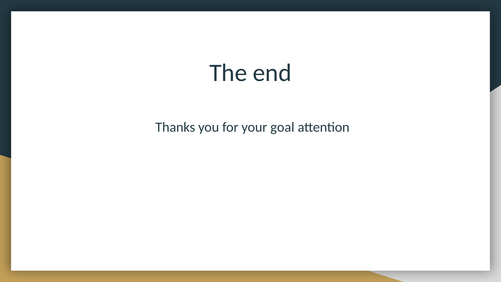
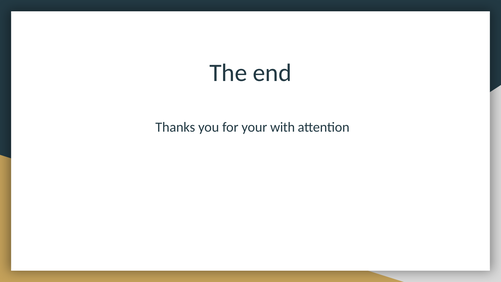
goal: goal -> with (283, 127)
